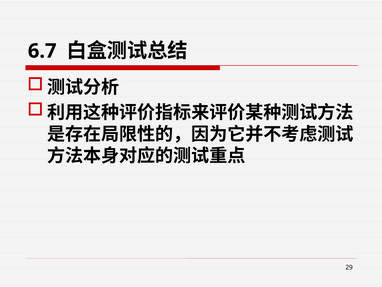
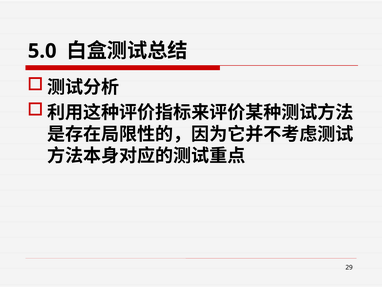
6.7: 6.7 -> 5.0 (42, 51)
